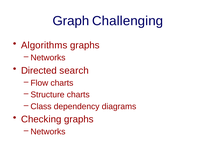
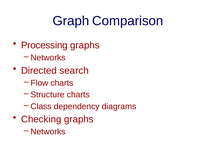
Challenging: Challenging -> Comparison (128, 21)
Algorithms: Algorithms -> Processing (44, 45)
